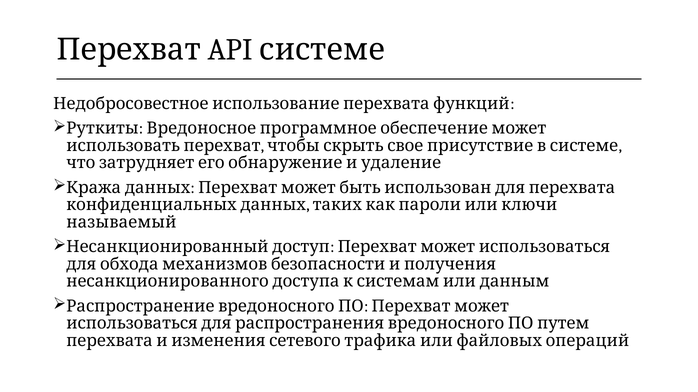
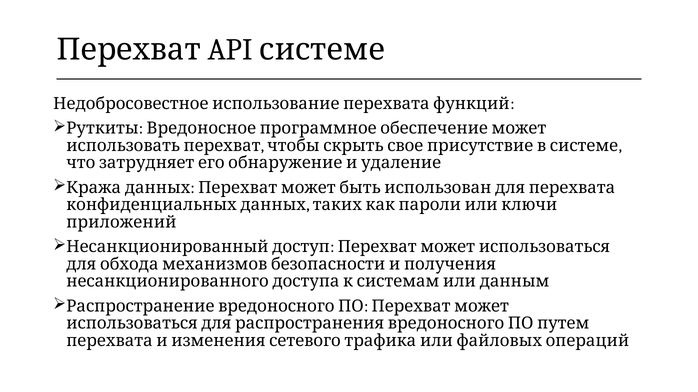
называемый: называемый -> приложений (121, 223)
